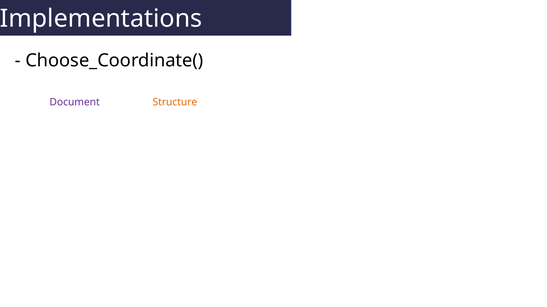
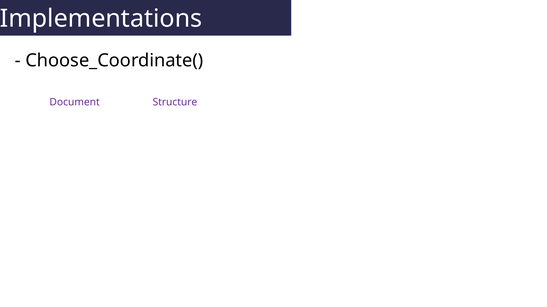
Structure colour: orange -> purple (175, 102)
